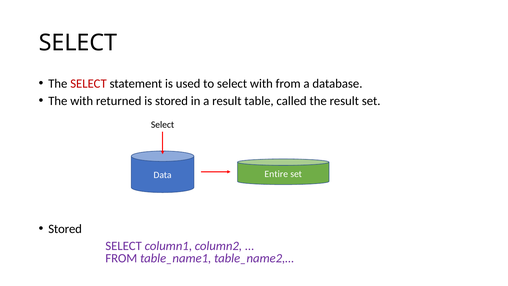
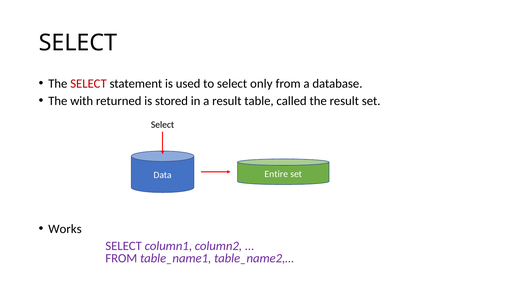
select with: with -> only (261, 84)
Stored: Stored -> Works (65, 229)
